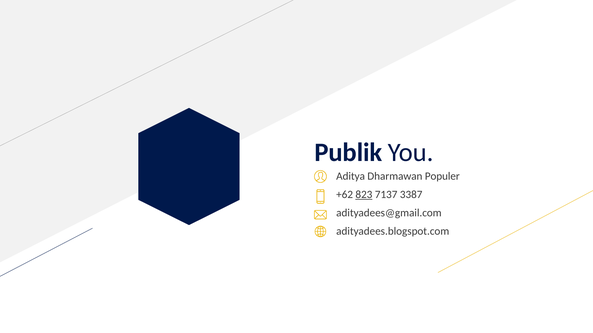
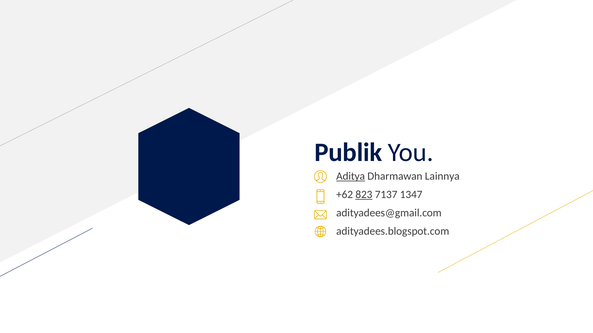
Aditya underline: none -> present (351, 176)
Populer: Populer -> Lainnya (442, 176)
3387: 3387 -> 1347 (411, 195)
